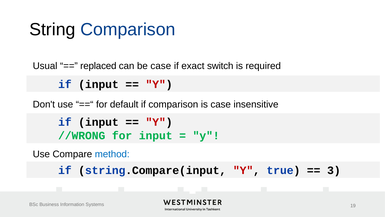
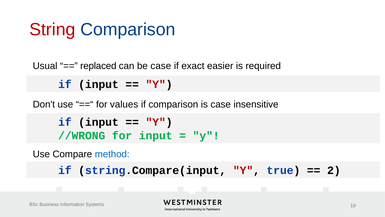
String colour: black -> red (52, 30)
switch: switch -> easier (220, 66)
default: default -> values (124, 104)
3: 3 -> 2 (334, 170)
